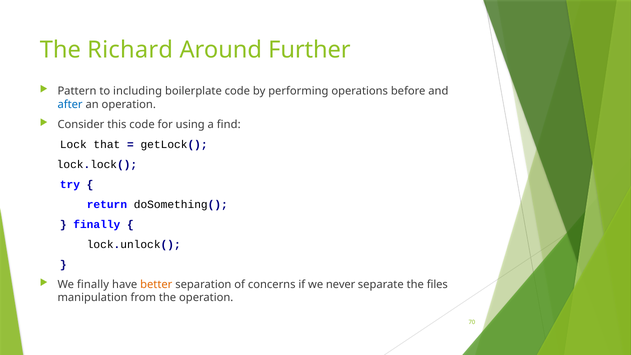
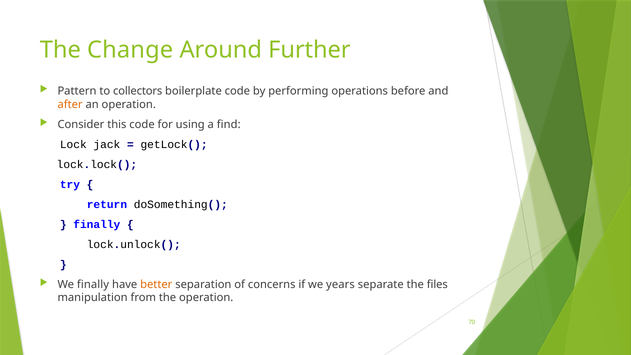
Richard: Richard -> Change (130, 50)
including: including -> collectors (138, 91)
after colour: blue -> orange (70, 104)
that: that -> jack (107, 144)
never: never -> years (340, 284)
